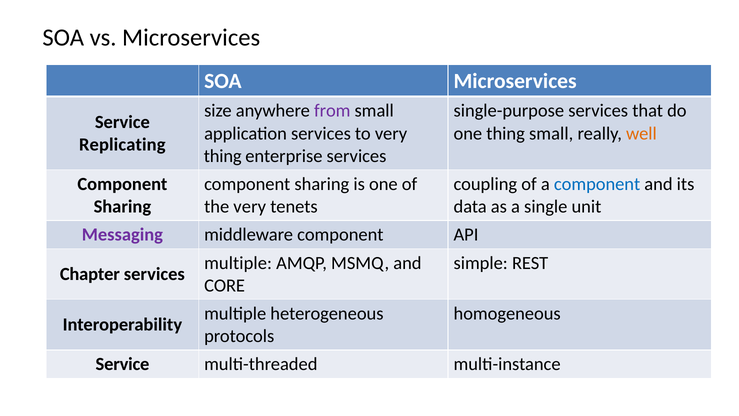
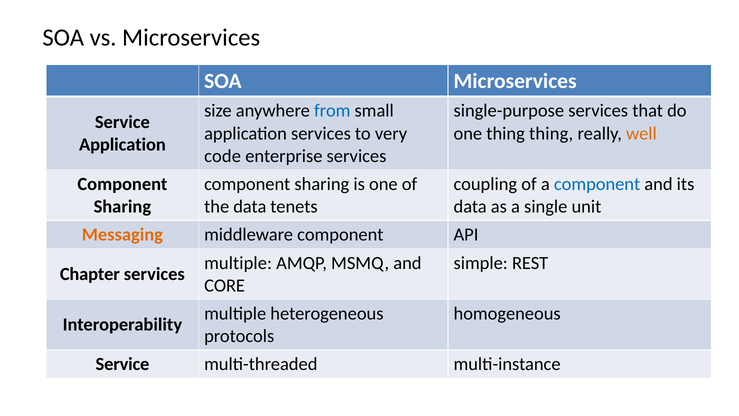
from colour: purple -> blue (332, 111)
thing small: small -> thing (551, 133)
Replicating: Replicating -> Application (122, 145)
thing: thing -> code (223, 156)
the very: very -> data (250, 206)
Messaging colour: purple -> orange (122, 235)
